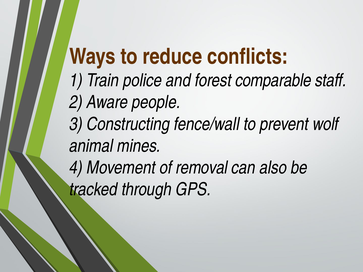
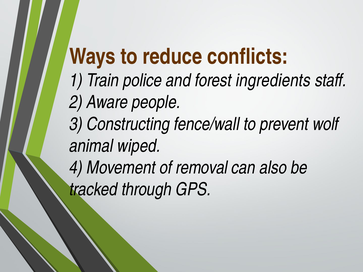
comparable: comparable -> ingredients (273, 81)
mines: mines -> wiped (139, 146)
